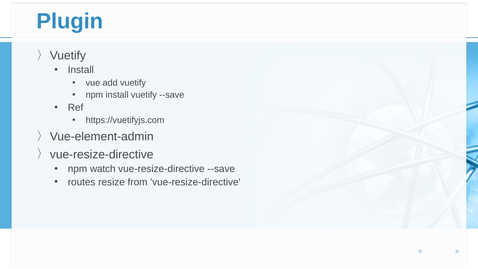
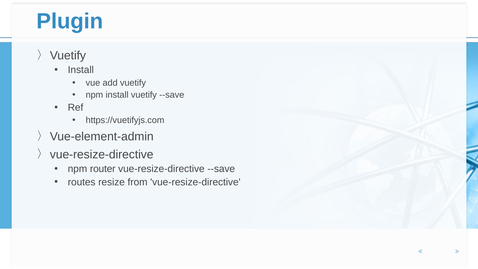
watch: watch -> router (103, 169)
